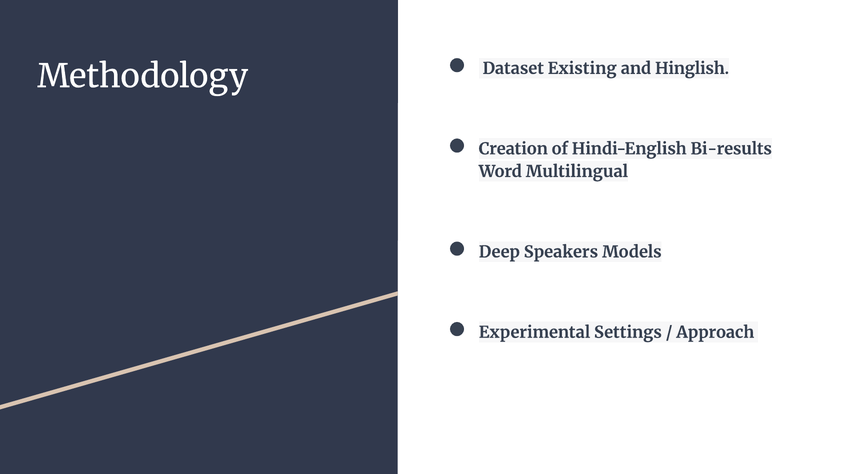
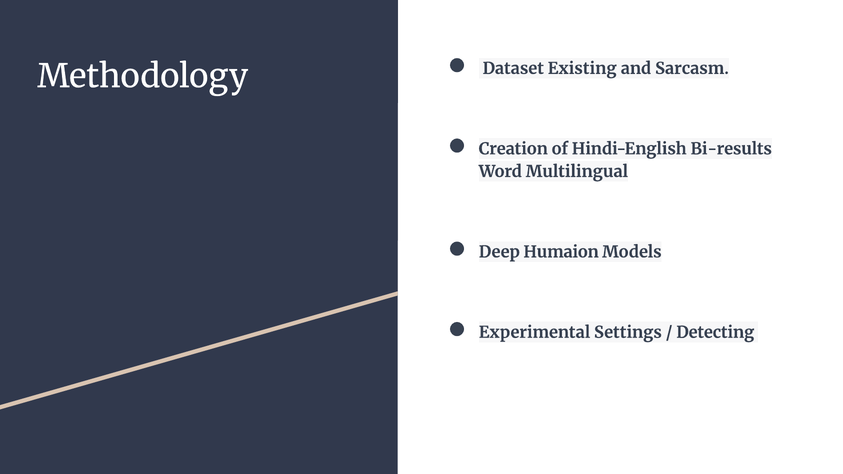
Hinglish: Hinglish -> Sarcasm (692, 69)
Speakers: Speakers -> Humaion (561, 252)
Approach: Approach -> Detecting (715, 333)
